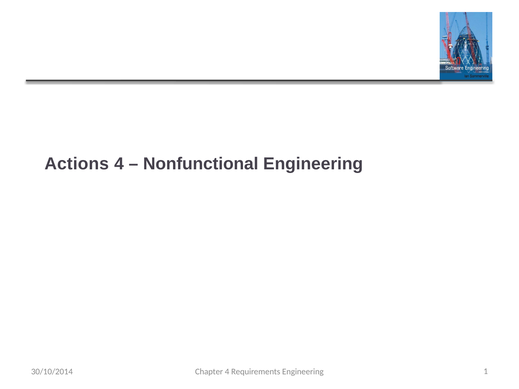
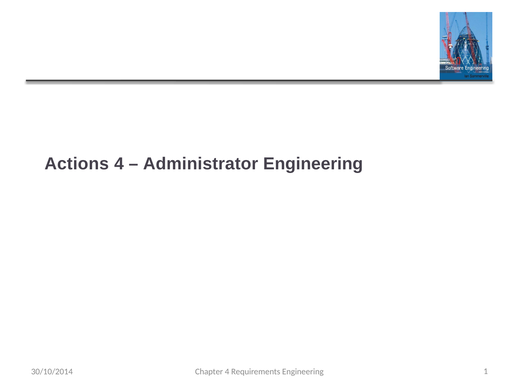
Nonfunctional: Nonfunctional -> Administrator (201, 164)
